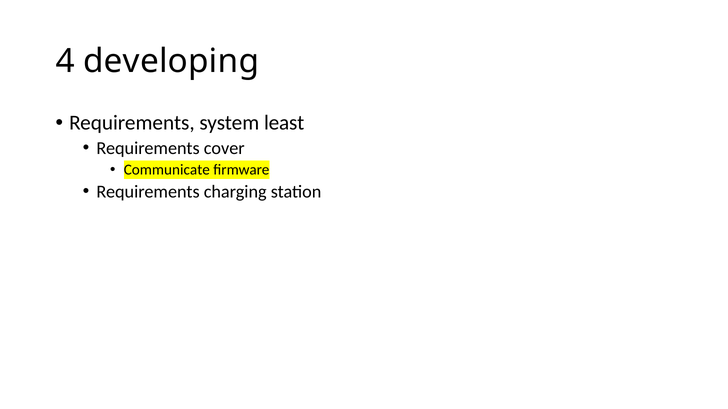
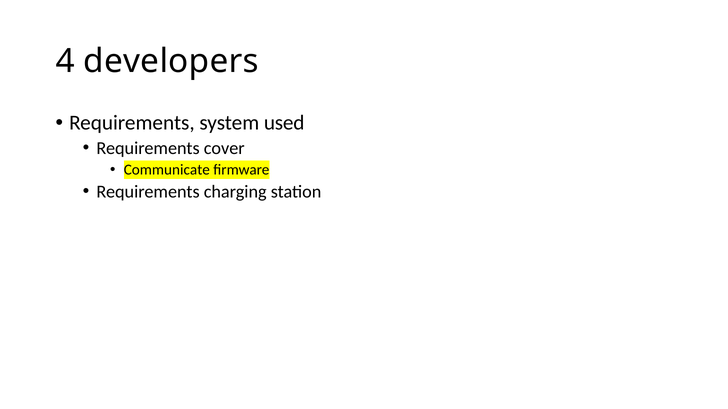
developing: developing -> developers (171, 61)
least: least -> used (284, 123)
